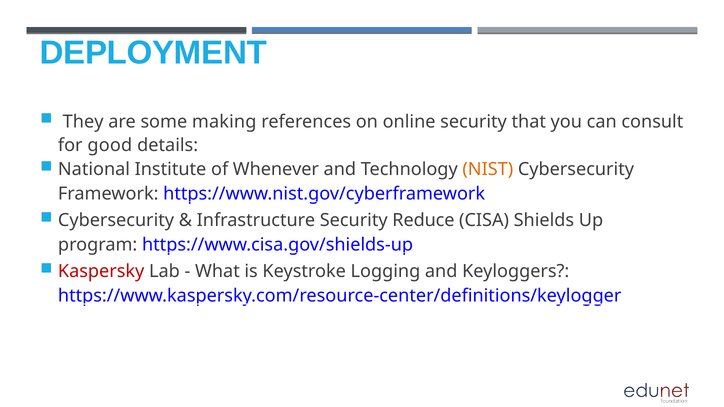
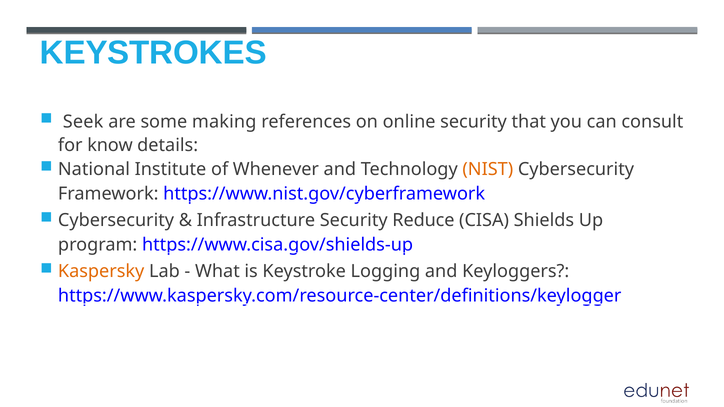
DEPLOYMENT: DEPLOYMENT -> KEYSTROKES (153, 53)
They: They -> Seek (83, 122)
good: good -> know (110, 146)
Kaspersky colour: red -> orange (101, 272)
